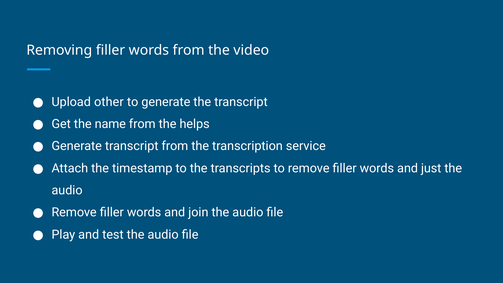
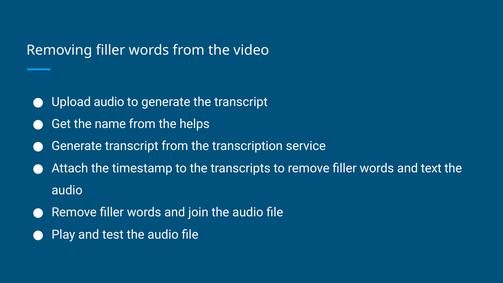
Upload other: other -> audio (109, 102)
just: just -> text (431, 168)
